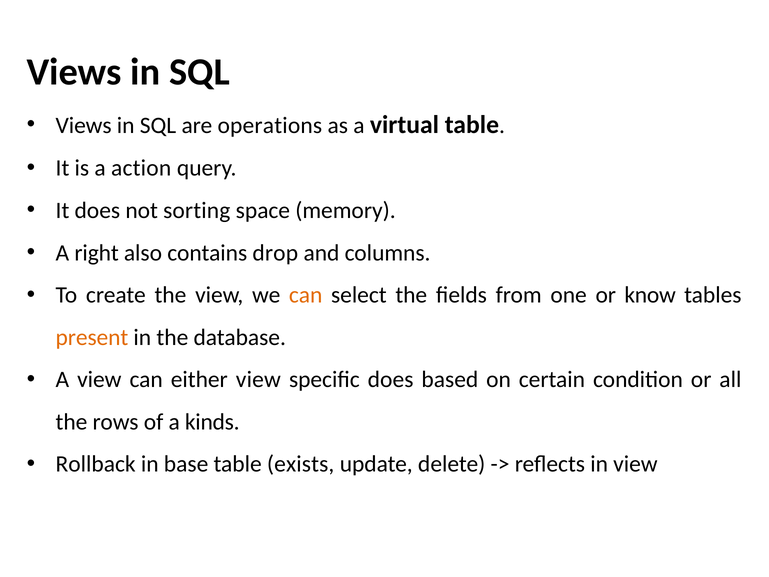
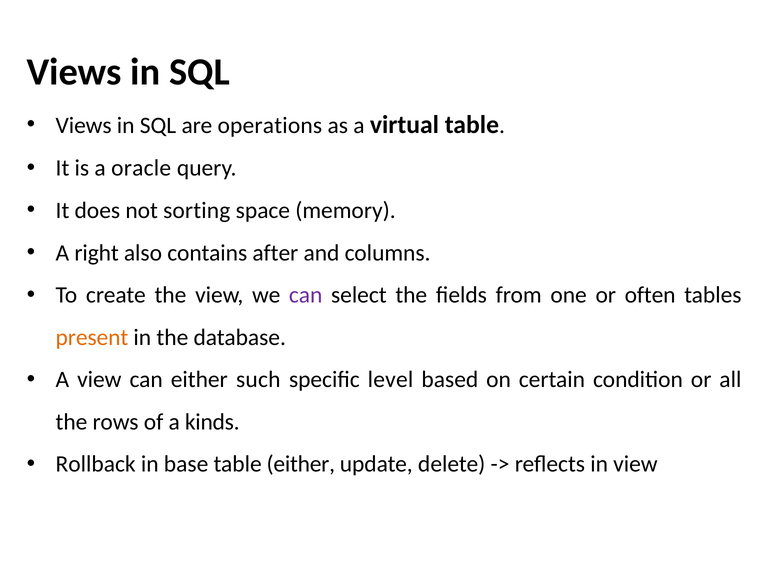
action: action -> oracle (141, 168)
drop: drop -> after (275, 253)
can colour: orange -> purple (306, 295)
know: know -> often (650, 295)
either view: view -> such (258, 379)
specific does: does -> level (390, 379)
table exists: exists -> either (301, 464)
